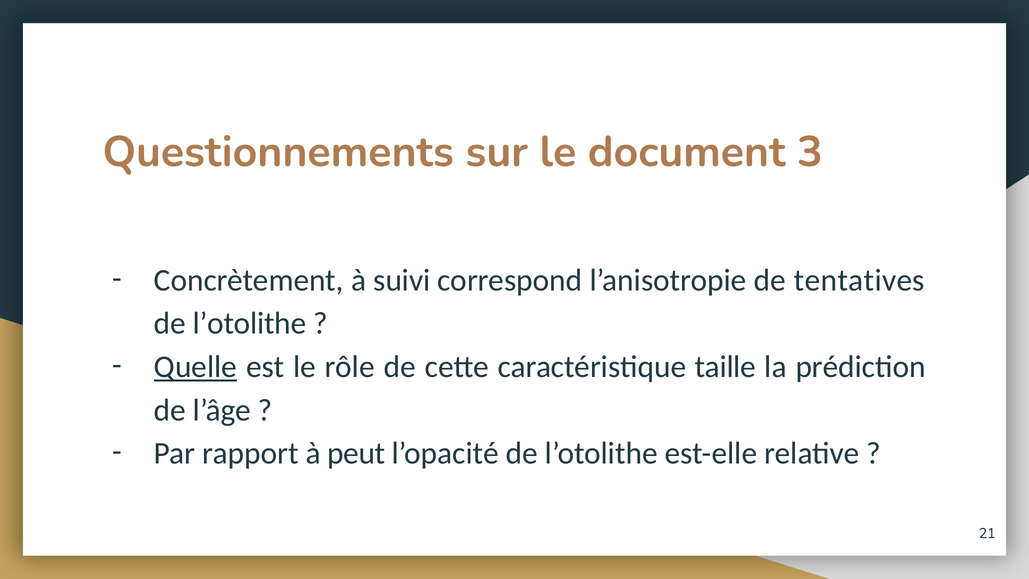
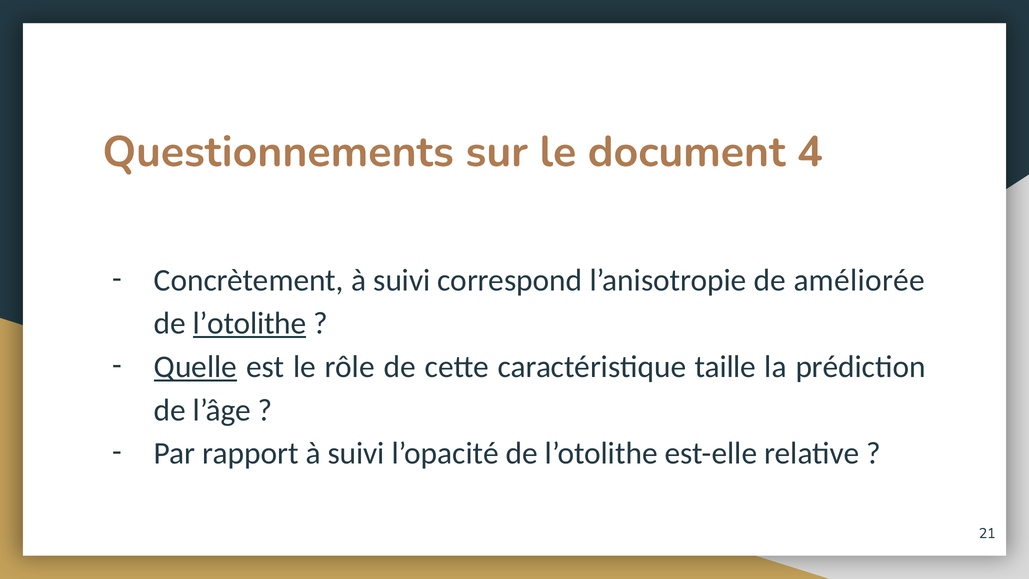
3: 3 -> 4 (810, 152)
tentatives: tentatives -> améliorée (859, 280)
l’otolithe underline: none -> present (250, 323)
rapport à peut: peut -> suivi (356, 453)
